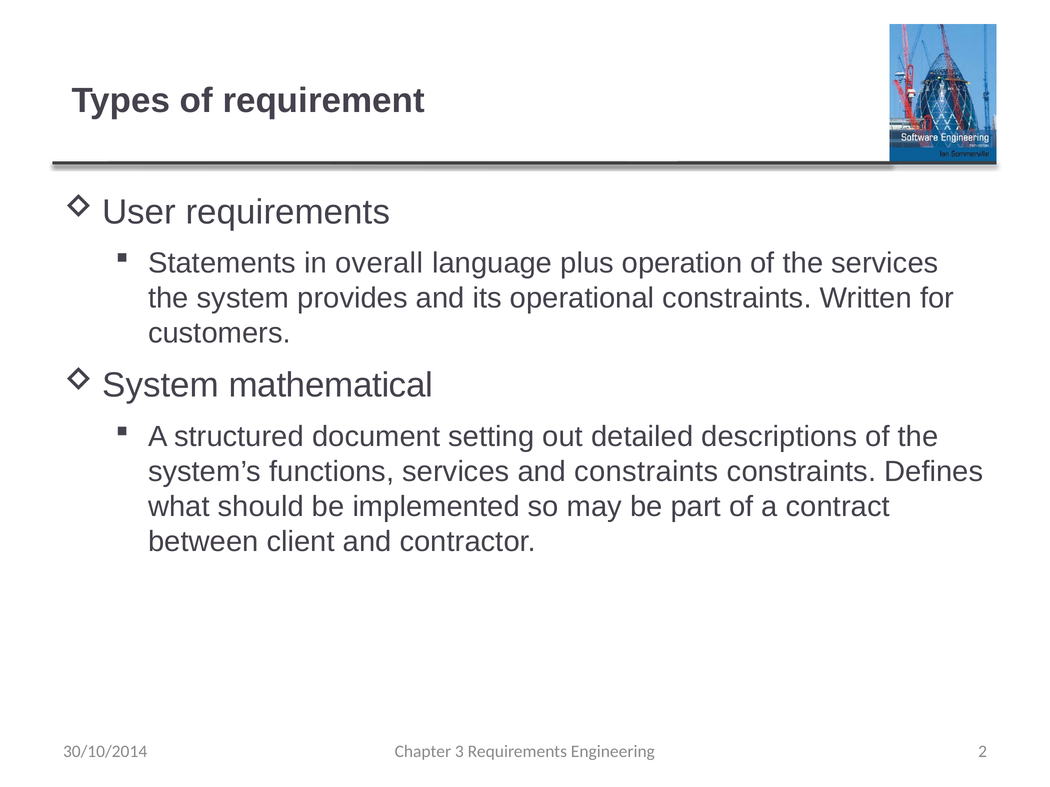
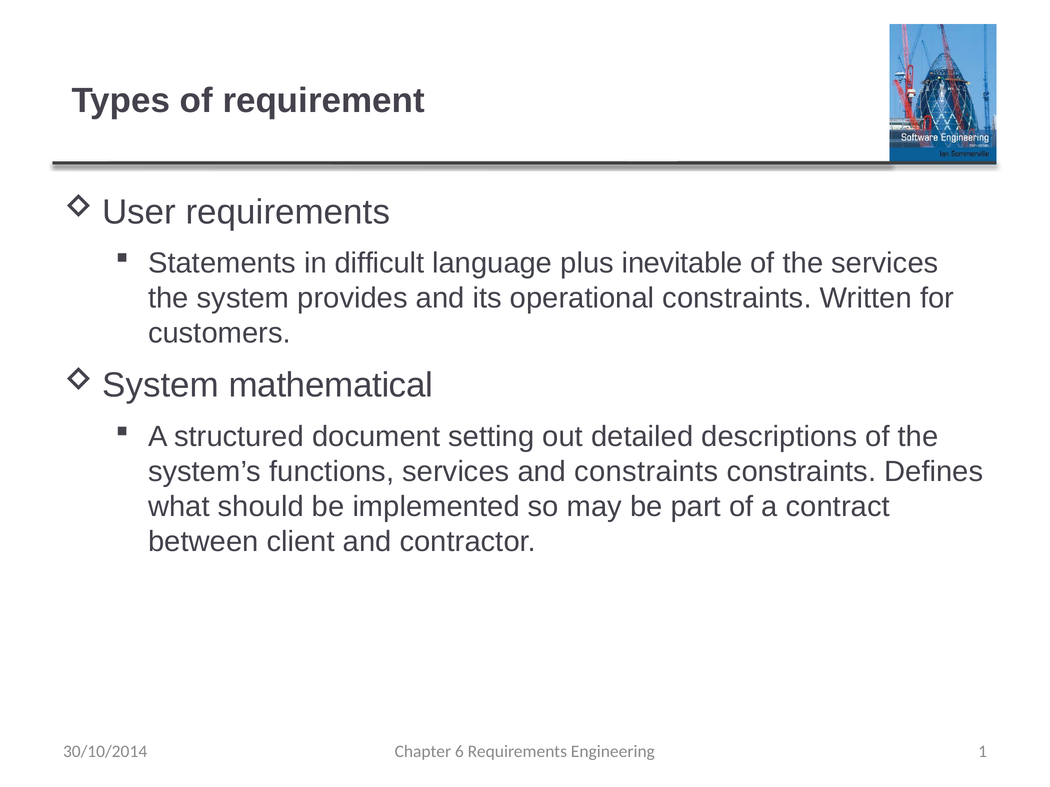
overall: overall -> difficult (379, 264)
operation: operation -> inevitable (682, 264)
3: 3 -> 6 (459, 752)
2: 2 -> 1 (983, 752)
